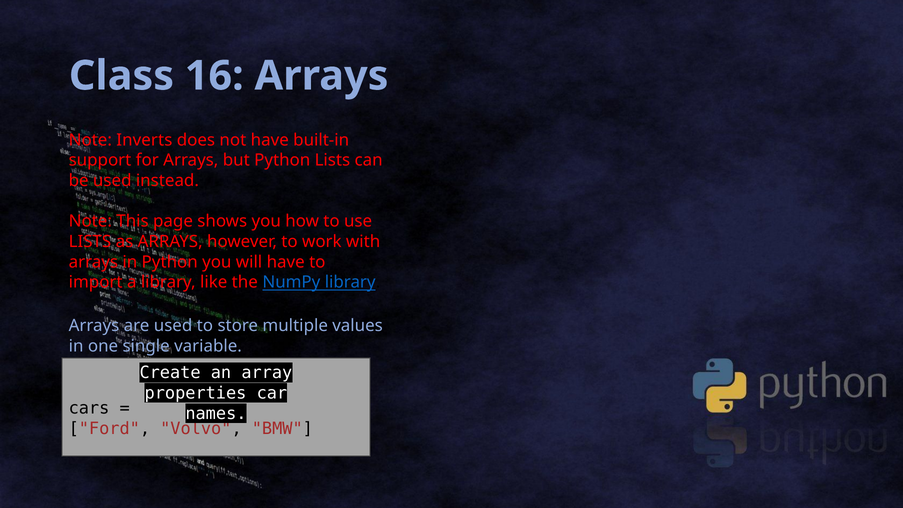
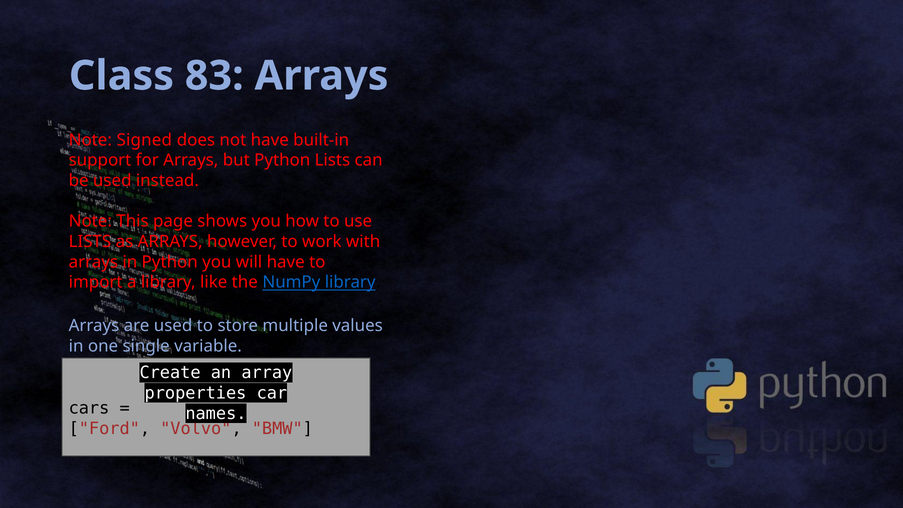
16: 16 -> 83 (214, 76)
Inverts: Inverts -> Signed (144, 140)
